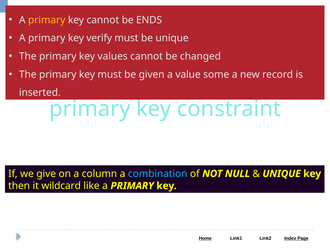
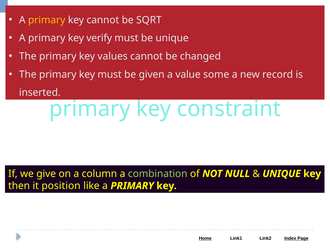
ENDS: ENDS -> SQRT (149, 20)
combination colour: light blue -> light green (158, 173)
wildcard: wildcard -> position (61, 185)
